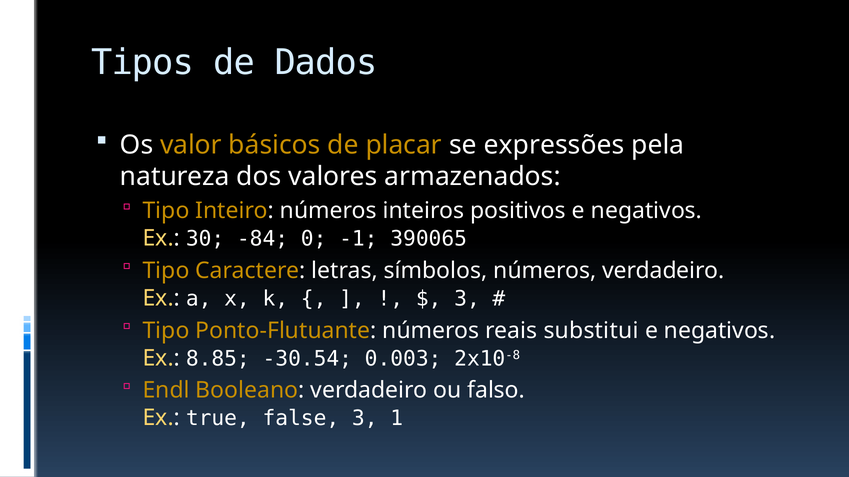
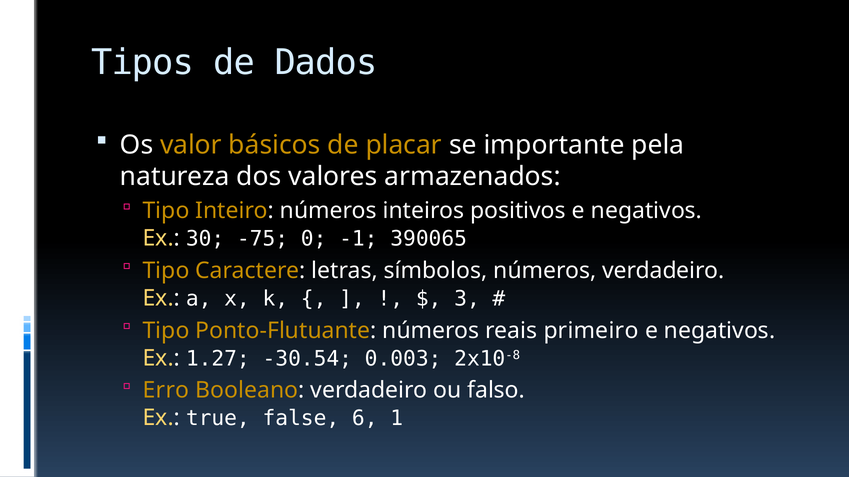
expressões: expressões -> importante (554, 145)
-84: -84 -> -75 (263, 239)
substitui: substitui -> primeiro (591, 331)
8.85: 8.85 -> 1.27 (218, 359)
Endl: Endl -> Erro (166, 391)
false 3: 3 -> 6 (365, 419)
